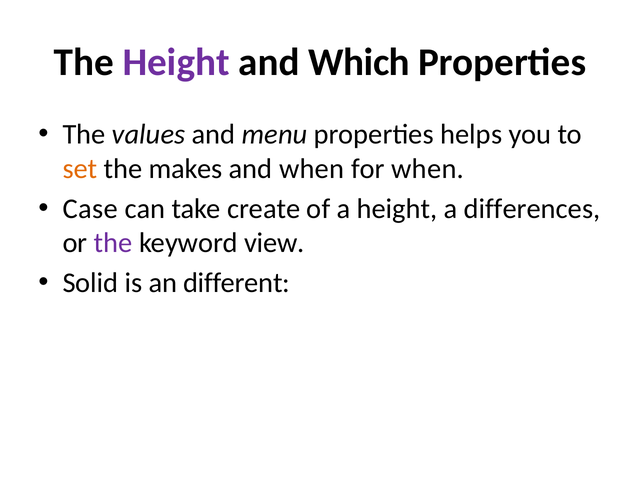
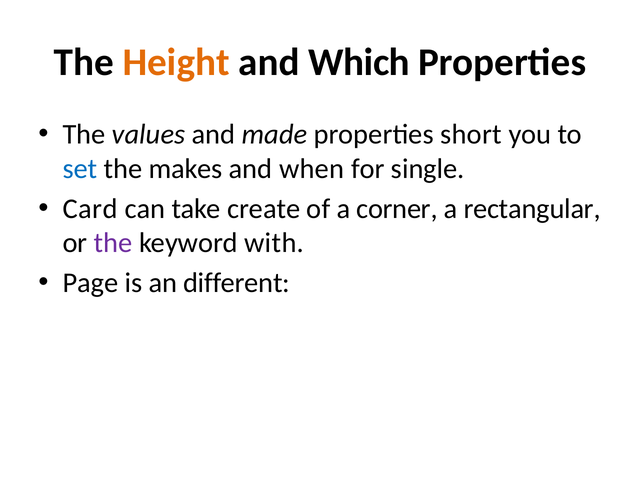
Height colour: purple -> orange (176, 62)
menu: menu -> made (275, 134)
helps: helps -> short (471, 134)
set colour: orange -> blue (80, 169)
for when: when -> single (428, 169)
Case: Case -> Card (90, 209)
a height: height -> corner (397, 209)
differences: differences -> rectangular (532, 209)
view: view -> with (274, 243)
Solid: Solid -> Page (90, 283)
